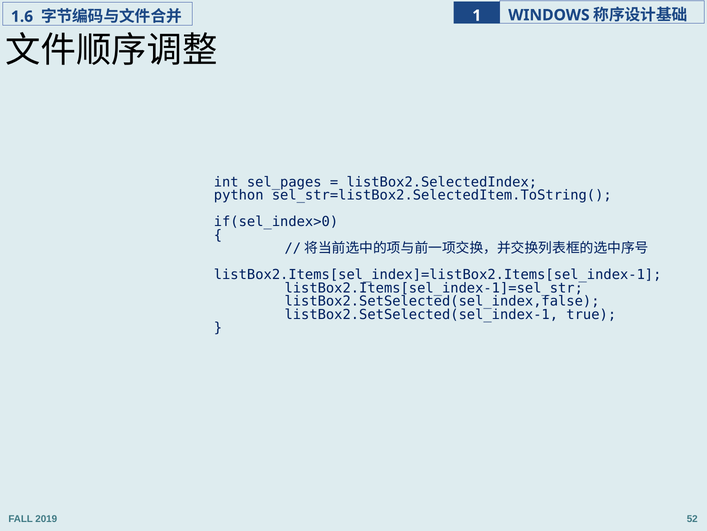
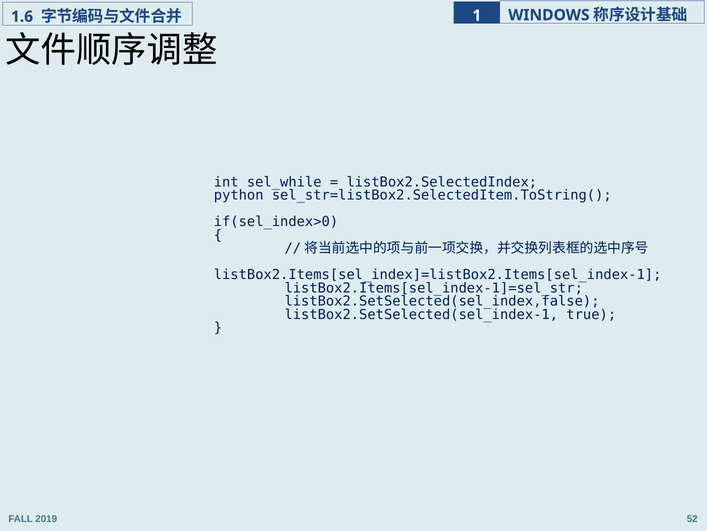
sel_pages: sel_pages -> sel_while (284, 182)
